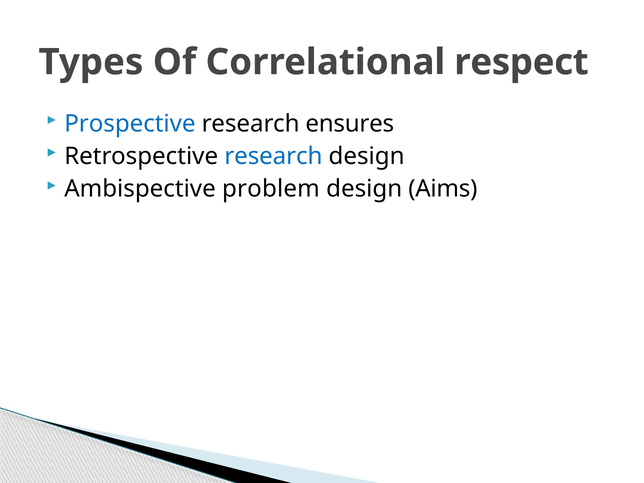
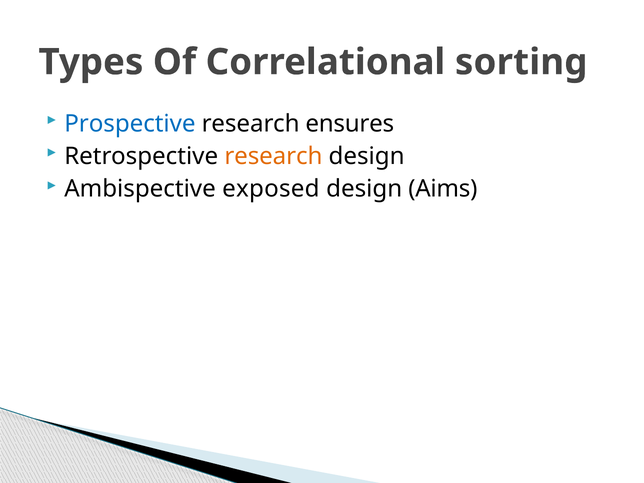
respect: respect -> sorting (521, 62)
research colour: blue -> orange (273, 156)
problem: problem -> exposed (271, 189)
